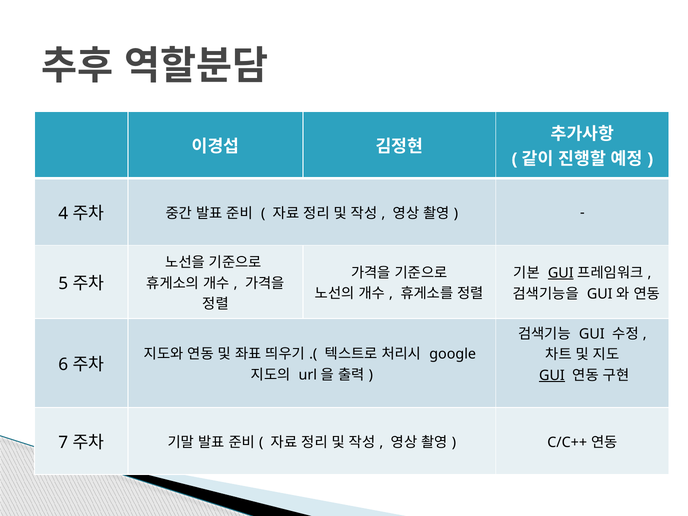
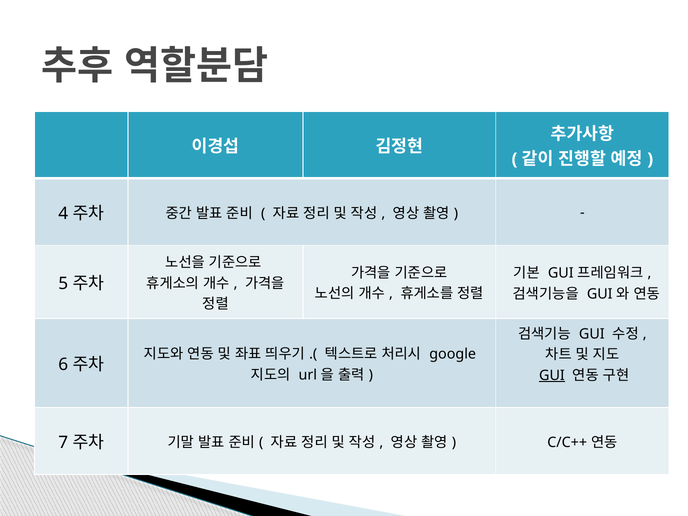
GUI underline: present -> none (561, 273)
